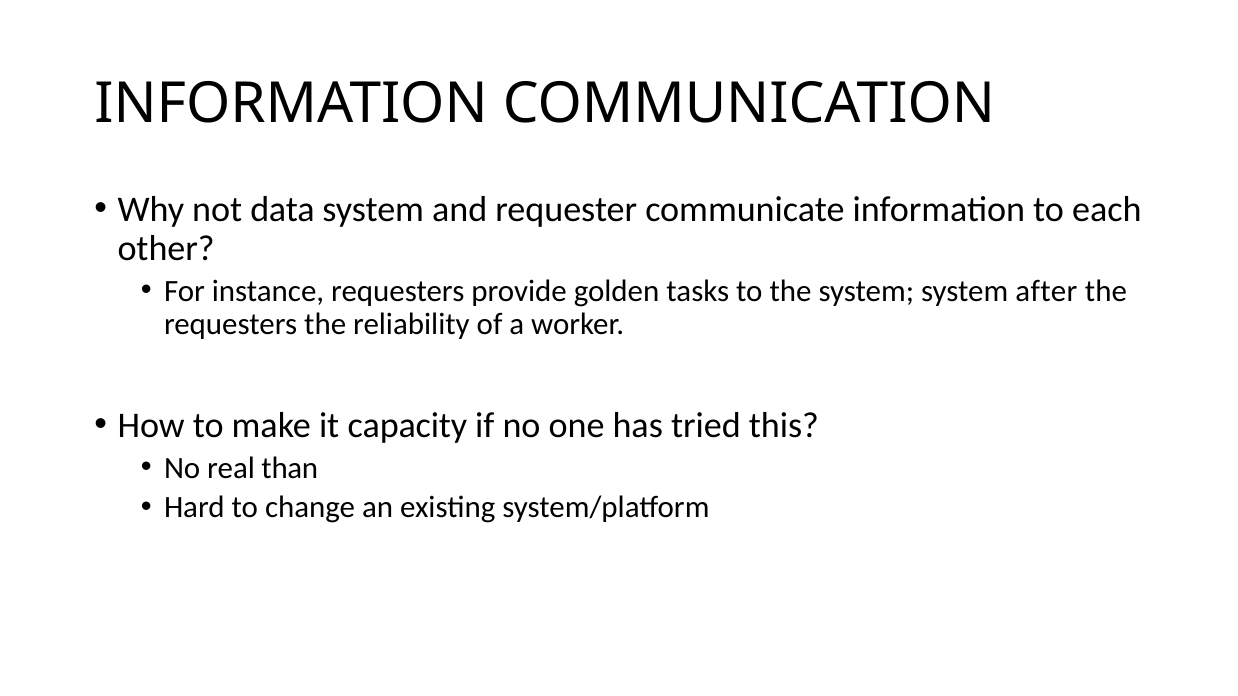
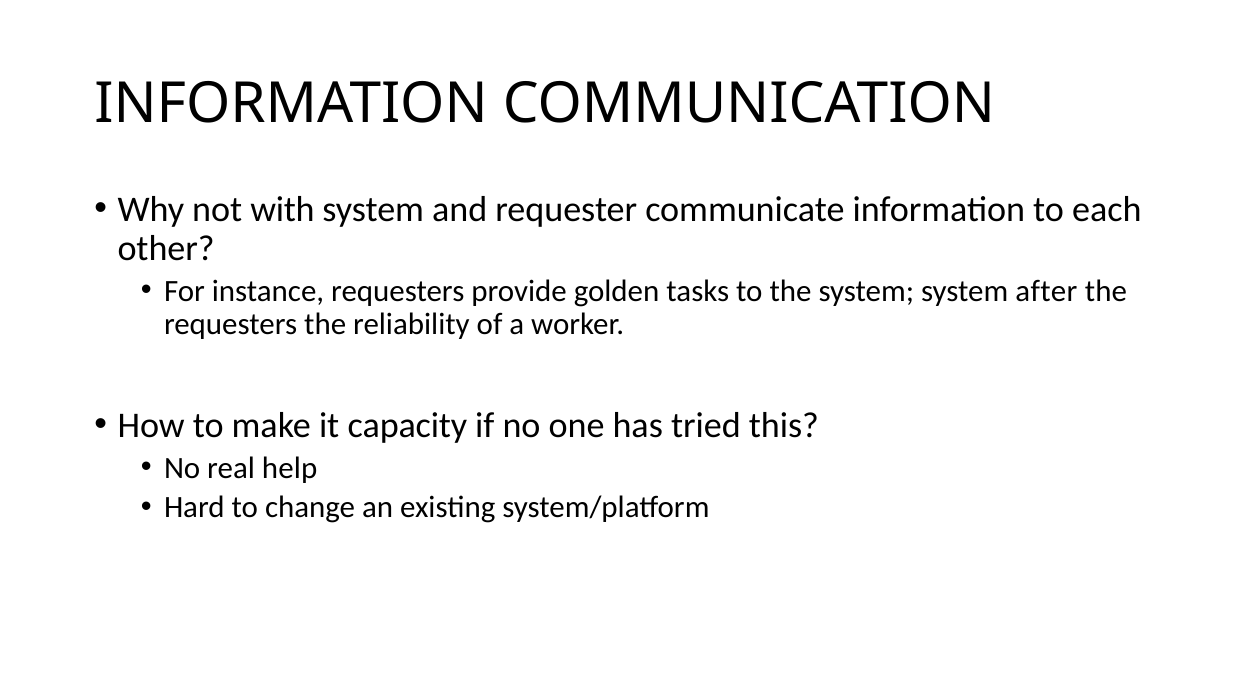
data: data -> with (282, 209)
than: than -> help (290, 468)
